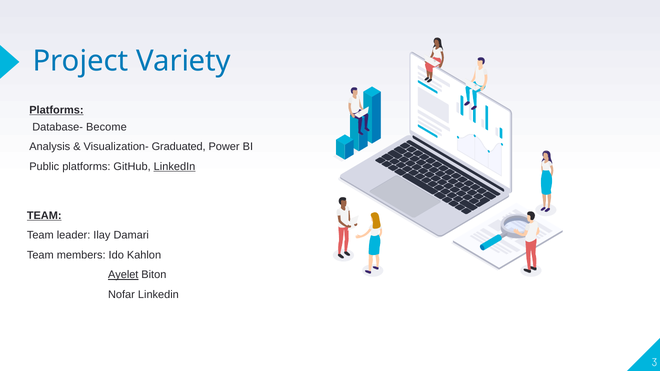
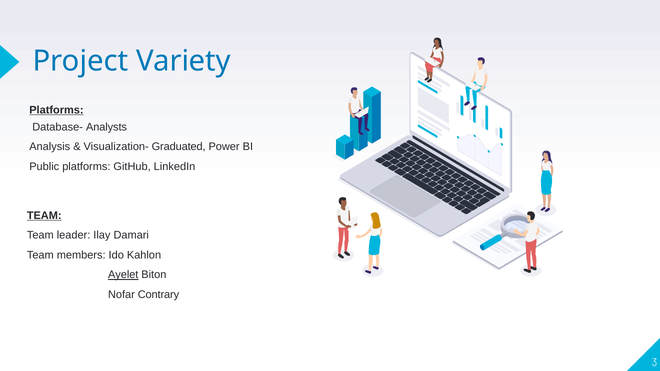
Become: Become -> Analysts (107, 127)
LinkedIn underline: present -> none (175, 167)
Nofar Linkedin: Linkedin -> Contrary (158, 295)
